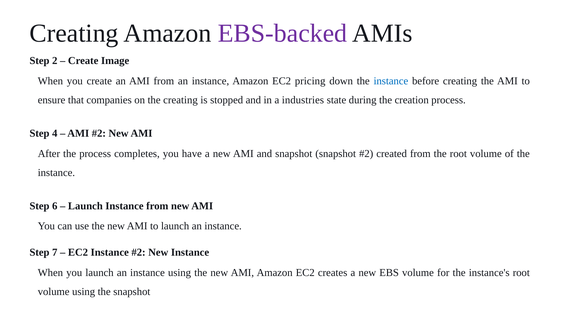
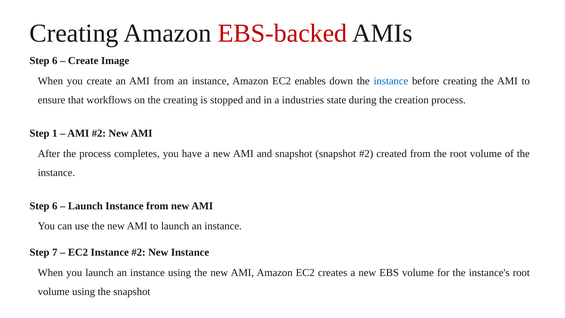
EBS-backed colour: purple -> red (283, 33)
2: 2 -> 6 (55, 61)
pricing: pricing -> enables (310, 81)
companies: companies -> workflows (109, 100)
4: 4 -> 1 (55, 133)
